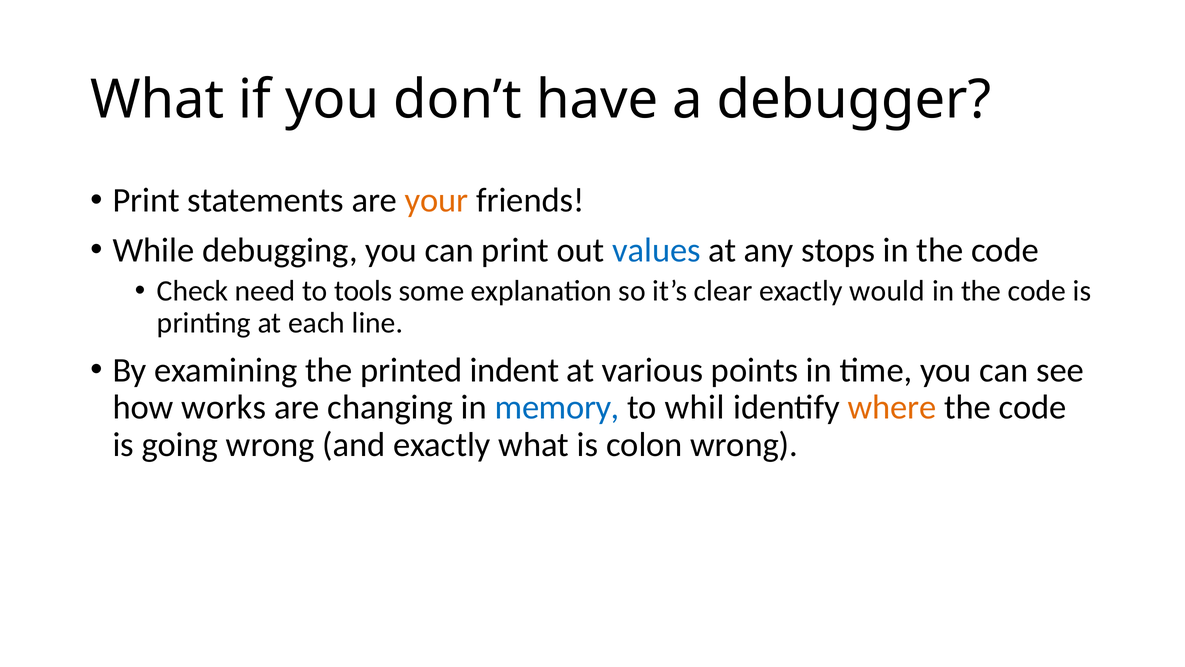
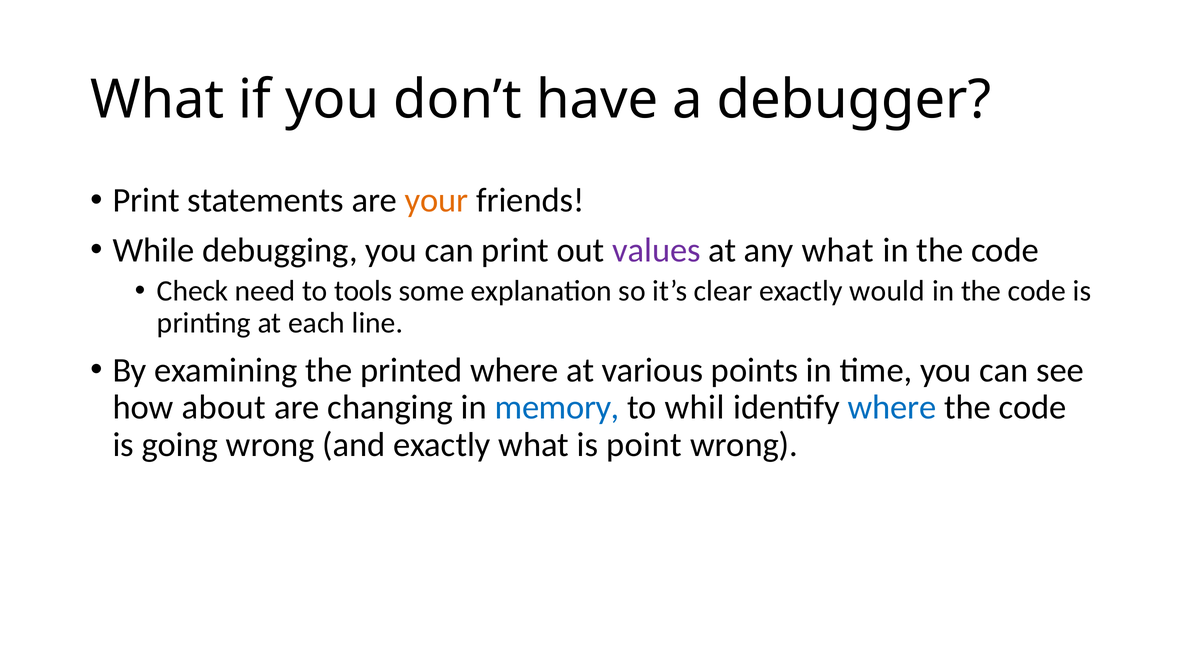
values colour: blue -> purple (656, 250)
any stops: stops -> what (838, 250)
printed indent: indent -> where (514, 370)
works: works -> about (224, 407)
where colour: orange -> blue (892, 407)
colon: colon -> point (644, 445)
